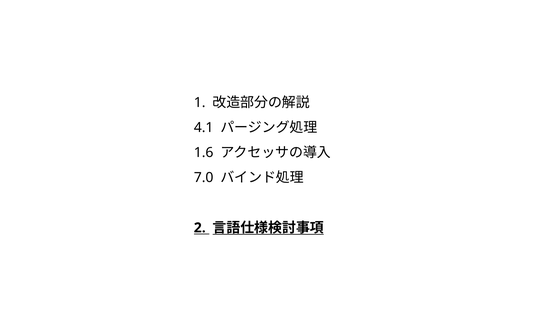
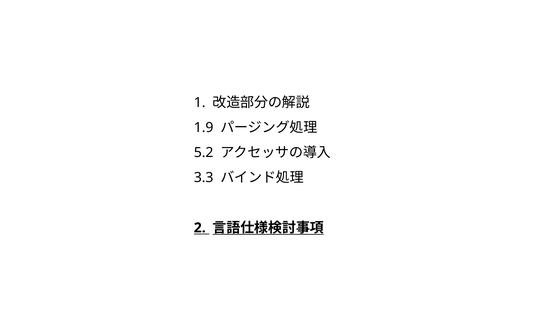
4.1: 4.1 -> 1.9 (204, 128)
1.6: 1.6 -> 5.2 (204, 153)
7.0: 7.0 -> 3.3 (204, 178)
